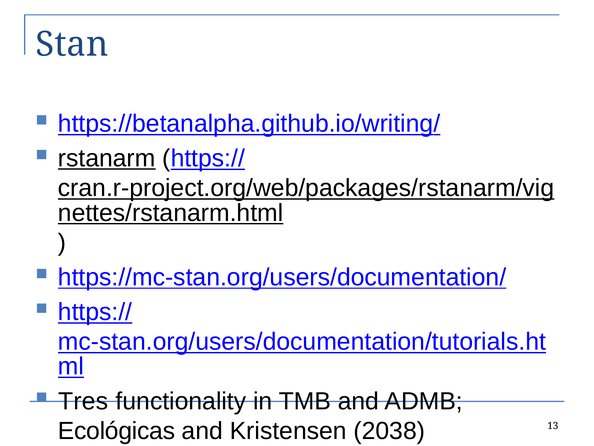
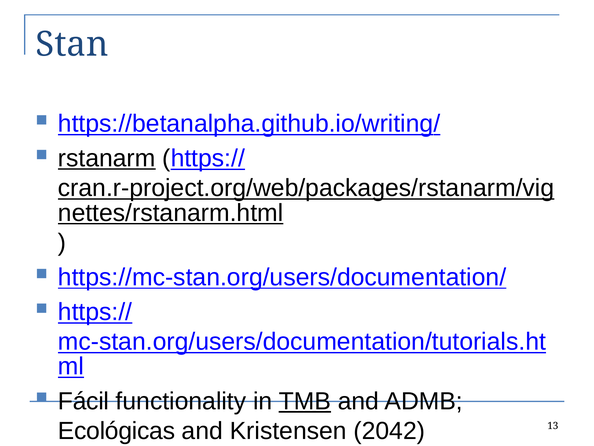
Tres: Tres -> Fácil (83, 401)
TMB underline: none -> present (305, 401)
2038: 2038 -> 2042 (389, 430)
